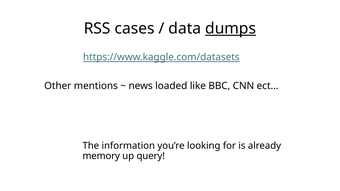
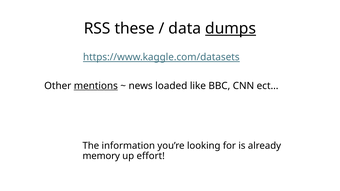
cases: cases -> these (135, 29)
mentions underline: none -> present (96, 86)
query: query -> effort (151, 156)
